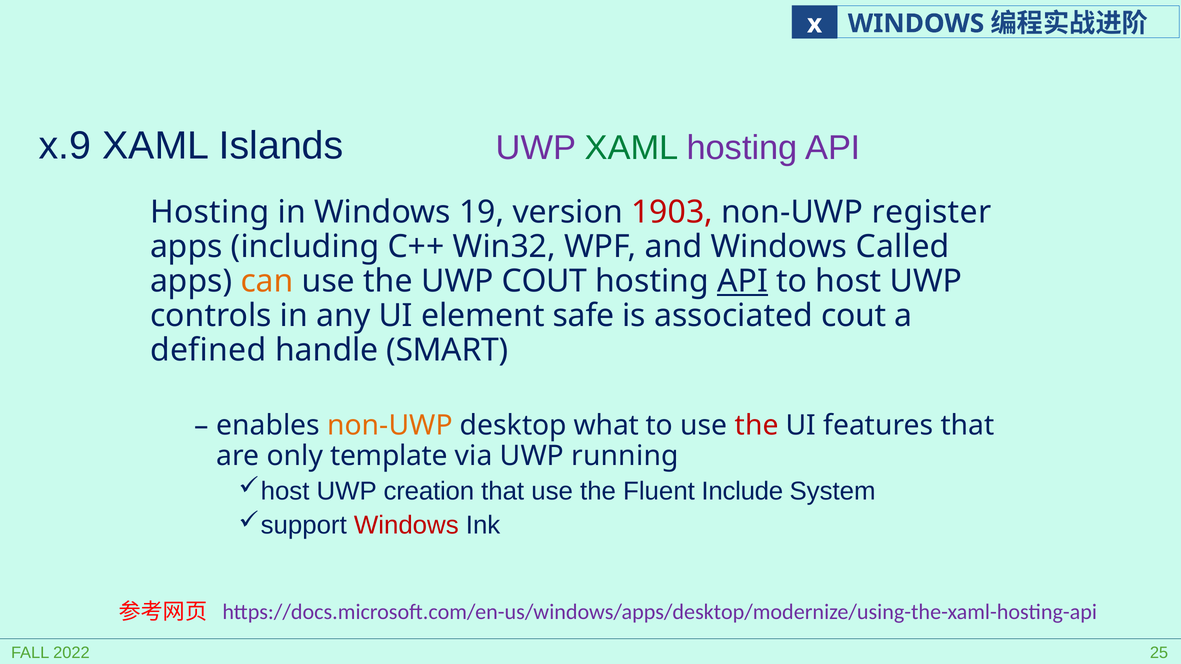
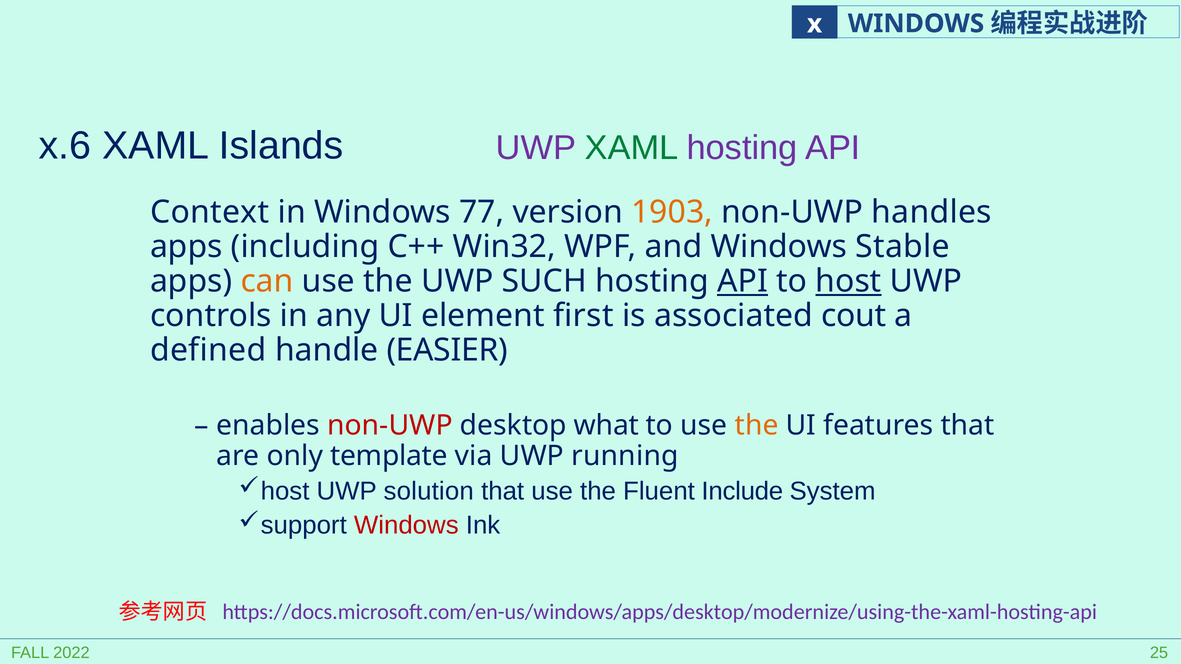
x.9: x.9 -> x.6 (65, 146)
Hosting: Hosting -> Context (210, 212)
19: 19 -> 77 (482, 212)
1903 colour: red -> orange (672, 212)
register: register -> handles (931, 212)
Called: Called -> Stable (903, 247)
UWP COUT: COUT -> SUCH (544, 281)
host underline: none -> present (848, 281)
safe: safe -> first (583, 316)
SMART: SMART -> EASIER (447, 350)
non-UWP colour: orange -> red (390, 426)
the colour: red -> orange (757, 426)
creation: creation -> solution (429, 492)
